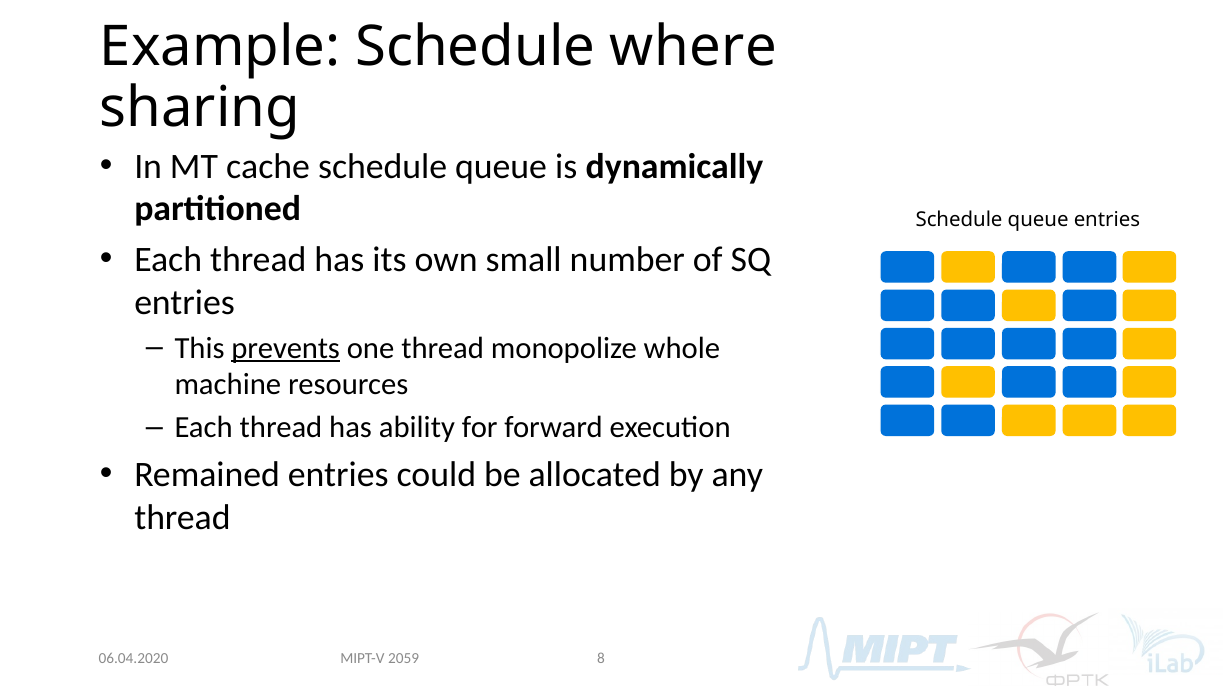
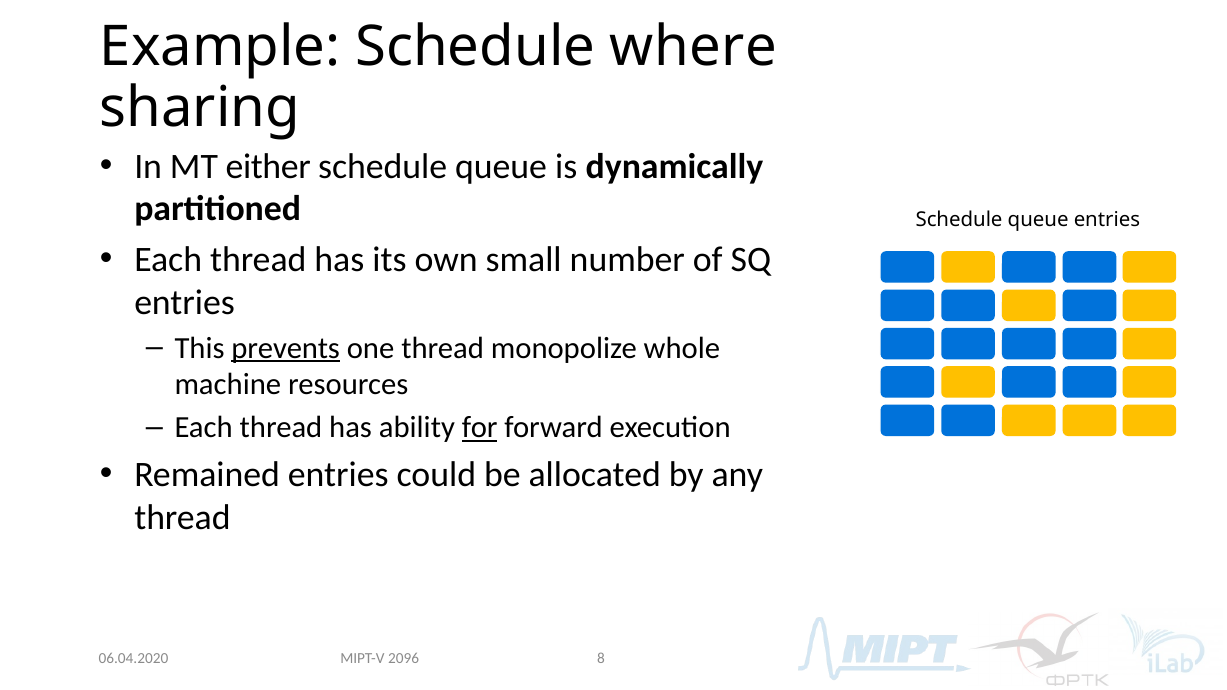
cache: cache -> either (268, 166)
for underline: none -> present (480, 428)
2059: 2059 -> 2096 (404, 659)
